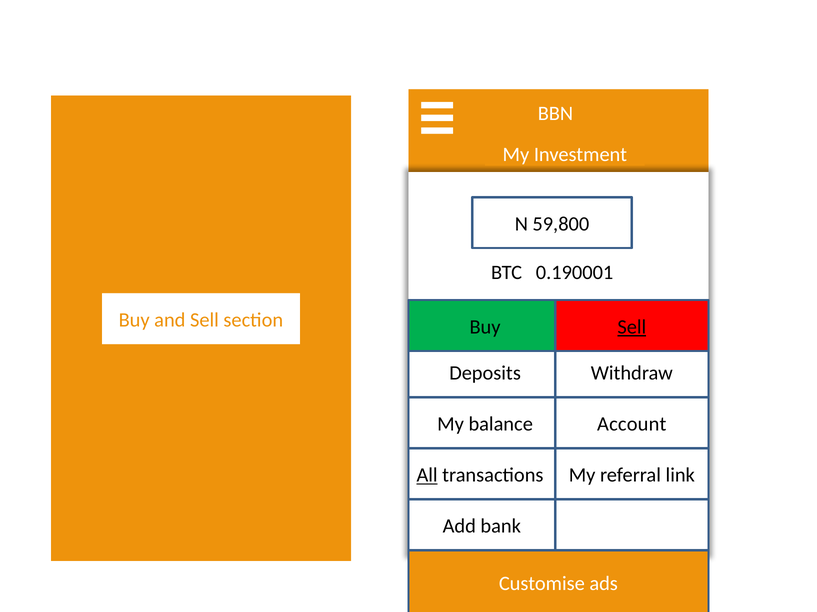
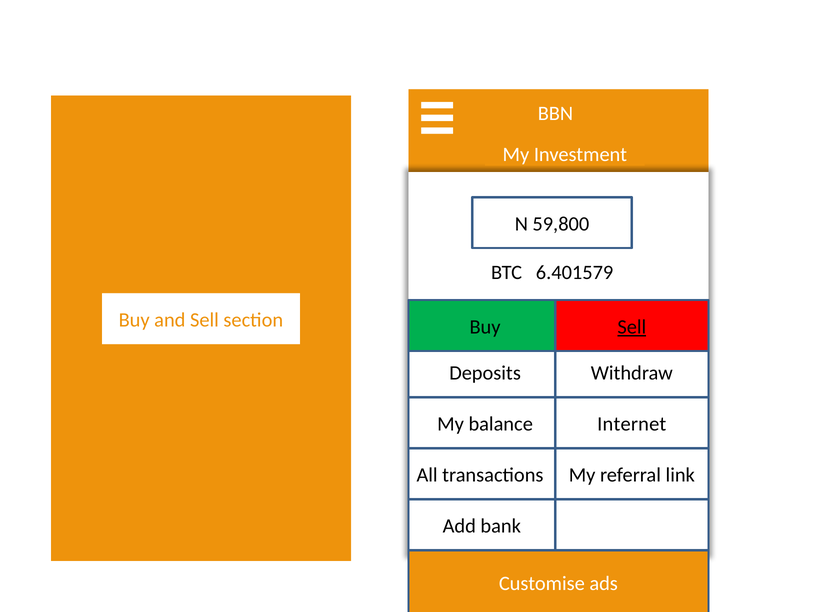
0.190001: 0.190001 -> 6.401579 (575, 273)
Account: Account -> Internet (632, 425)
All underline: present -> none (427, 476)
